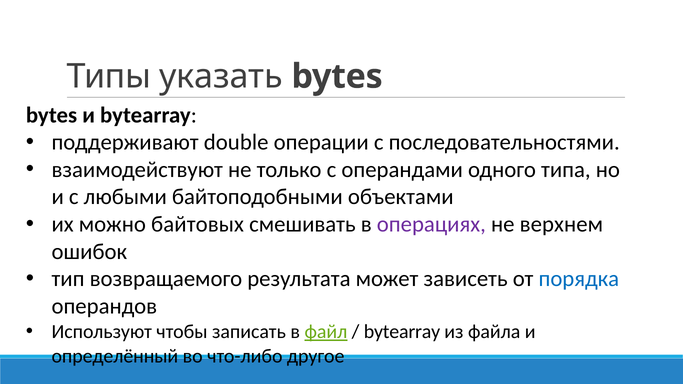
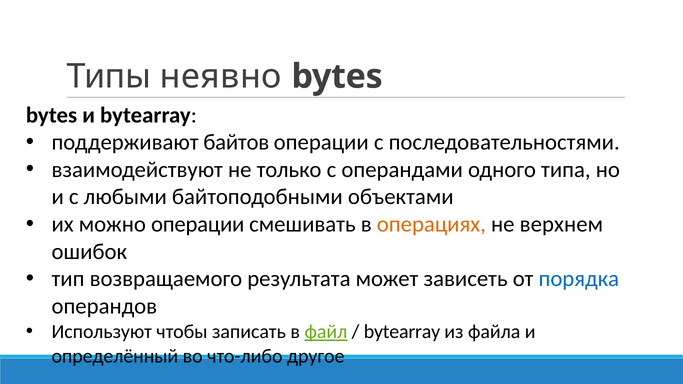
указать: указать -> неявно (221, 77)
double: double -> байтов (236, 142)
можно байтовых: байтовых -> операции (198, 224)
операциях colour: purple -> orange (431, 224)
